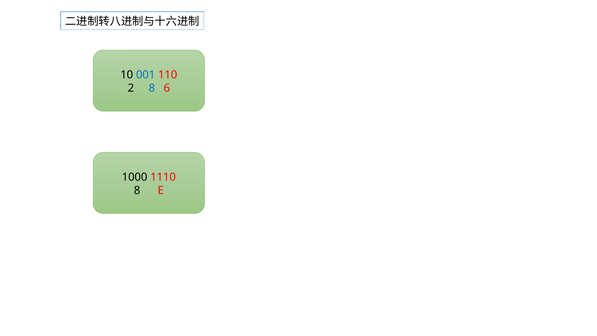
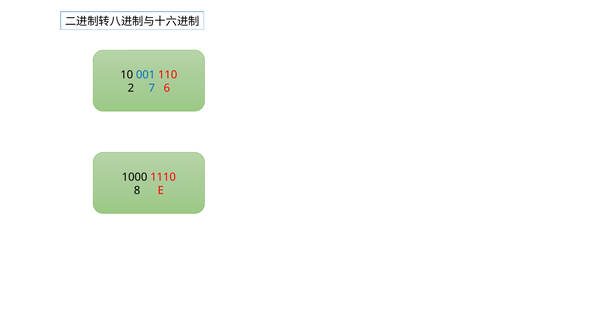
2 8: 8 -> 7 (152, 88)
